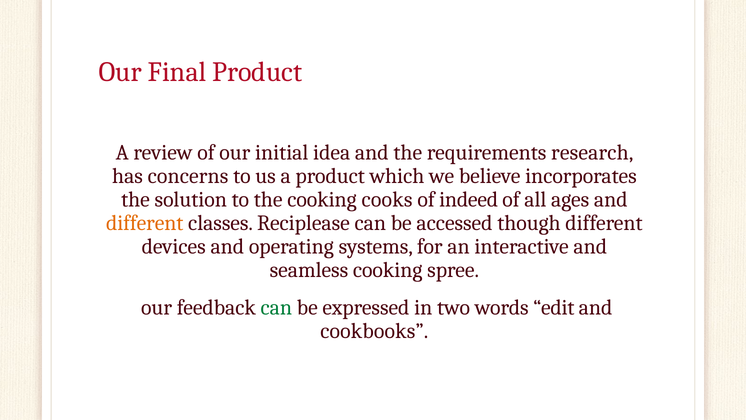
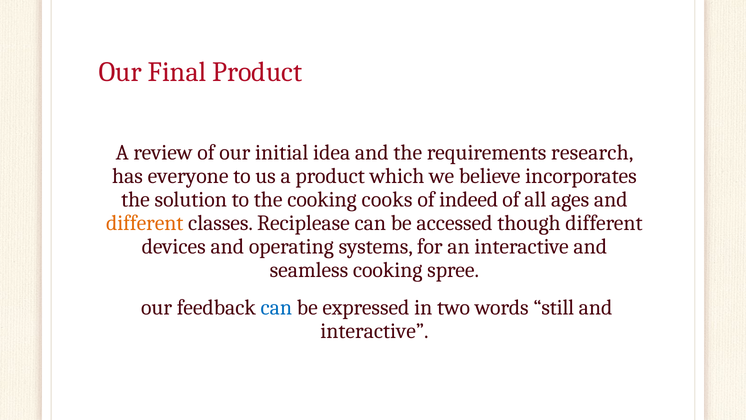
concerns: concerns -> everyone (188, 176)
can colour: green -> blue (276, 307)
edit: edit -> still (554, 307)
cookbooks: cookbooks -> interactive (374, 331)
